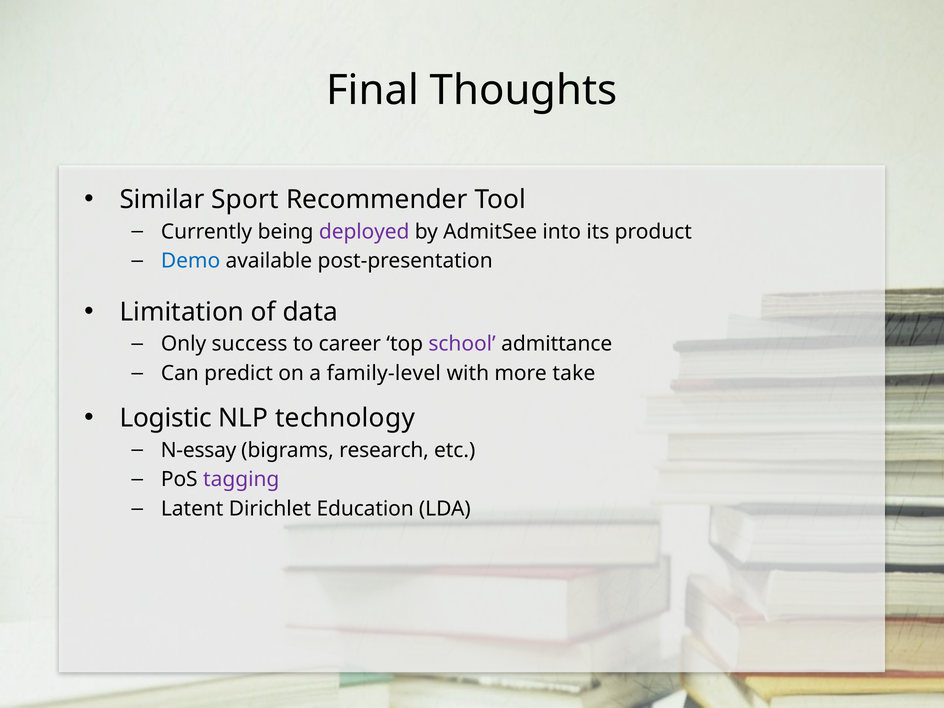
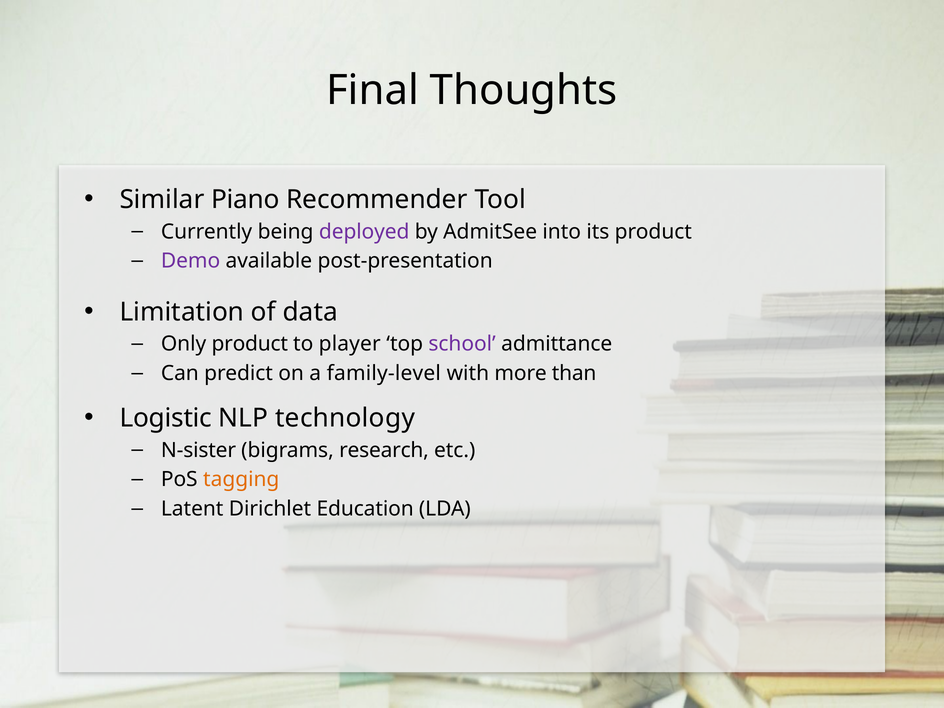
Sport: Sport -> Piano (245, 200)
Demo colour: blue -> purple (191, 261)
Only success: success -> product (250, 344)
career: career -> player (350, 344)
take: take -> than (574, 373)
N-essay: N-essay -> N-sister (199, 450)
tagging colour: purple -> orange (241, 480)
